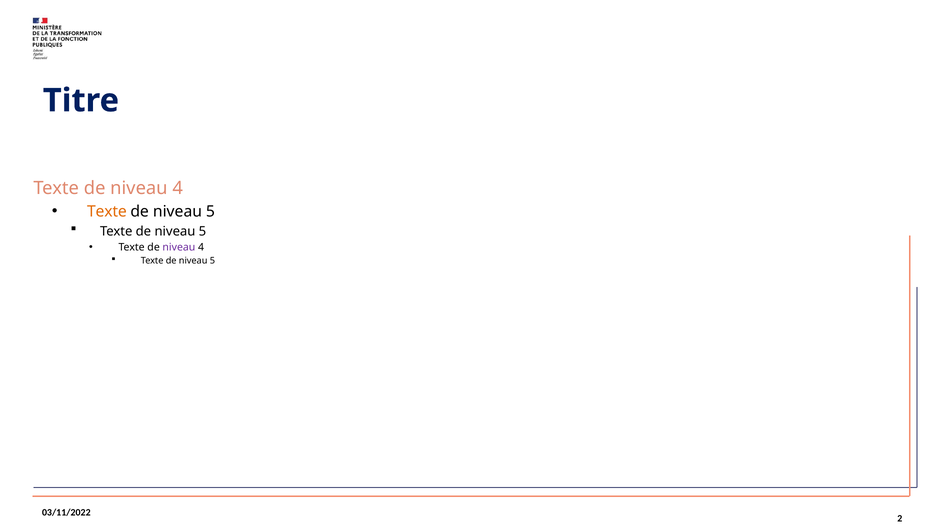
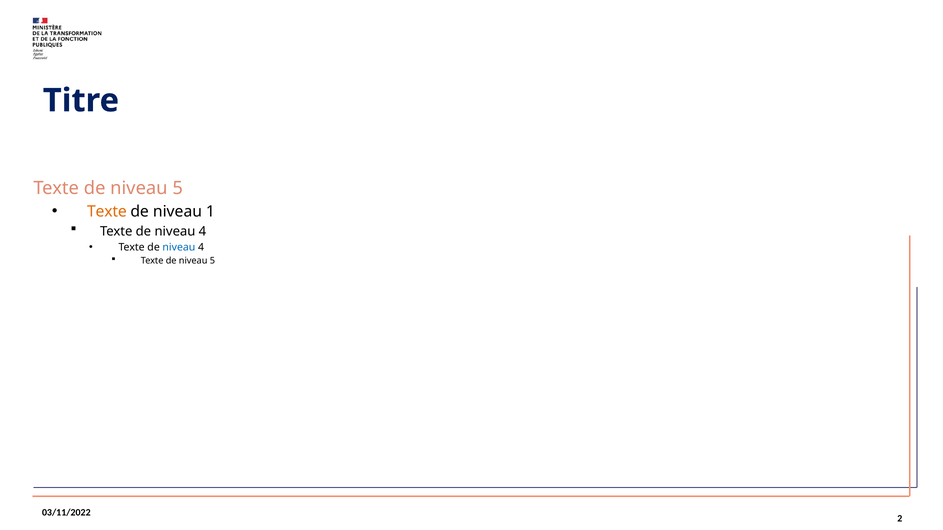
4: 4 -> 5 (178, 188)
5: 5 -> 1 (210, 212)
5: 5 -> 4 (202, 231)
niveau colour: purple -> blue (179, 247)
